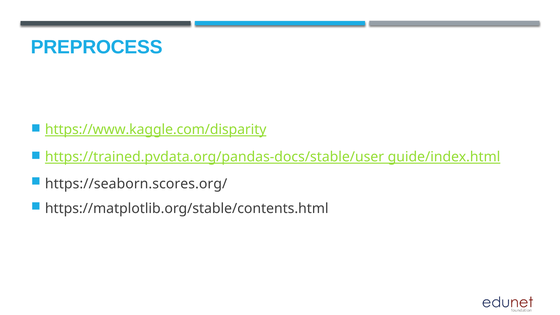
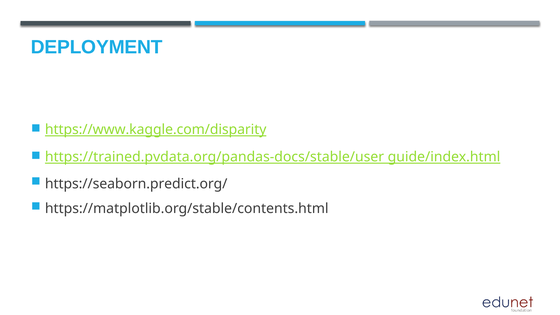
PREPROCESS: PREPROCESS -> DEPLOYMENT (97, 47)
https://seaborn.scores.org/: https://seaborn.scores.org/ -> https://seaborn.predict.org/ (136, 184)
